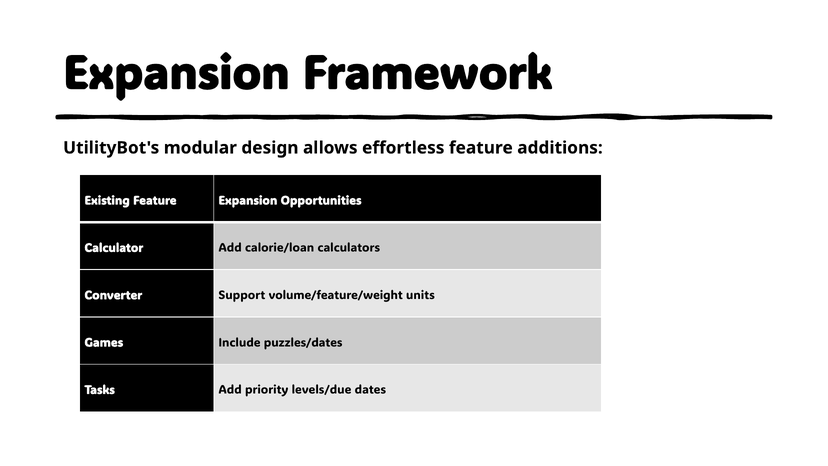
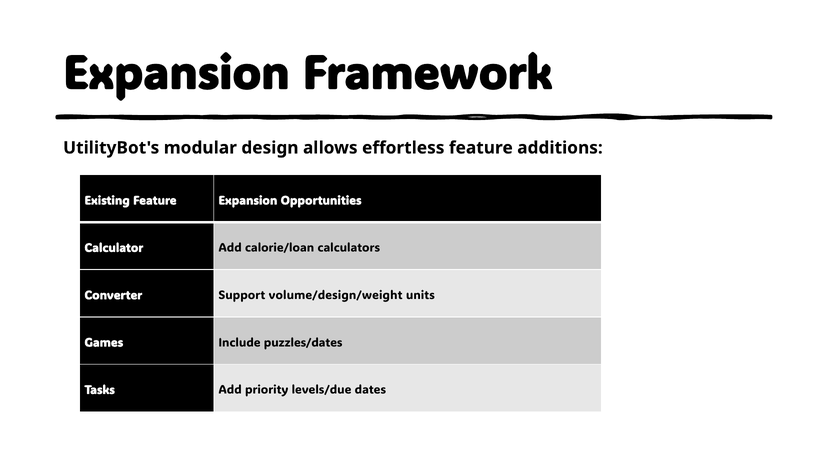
volume/feature/weight: volume/feature/weight -> volume/design/weight (336, 295)
